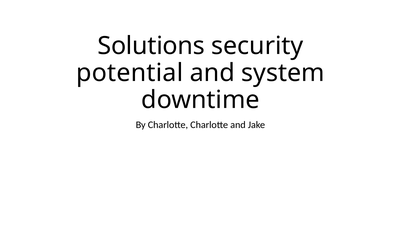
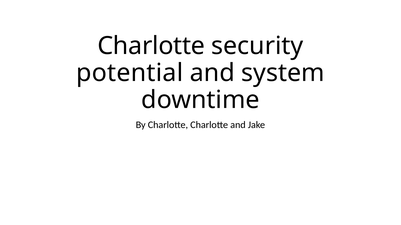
Solutions: Solutions -> Charlotte (151, 46)
